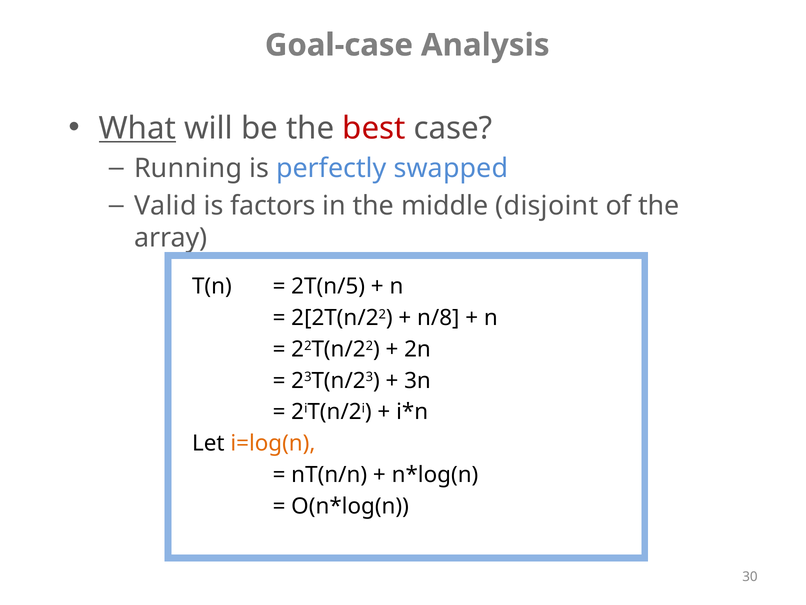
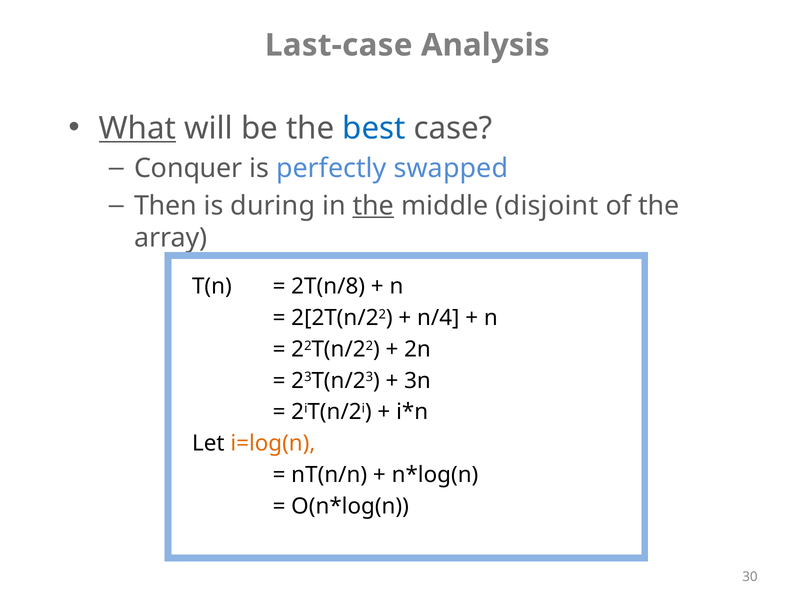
Goal-case: Goal-case -> Last-case (339, 45)
best colour: red -> blue (374, 128)
Running: Running -> Conquer (188, 168)
Valid: Valid -> Then (165, 206)
factors: factors -> during (273, 206)
the underline: none -> present (373, 206)
2T(n/5: 2T(n/5 -> 2T(n/8 (328, 286)
n/8: n/8 -> n/4 (438, 318)
